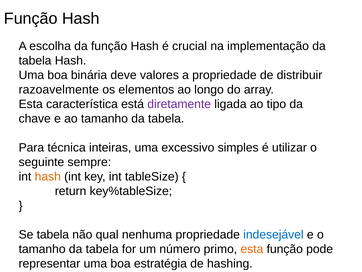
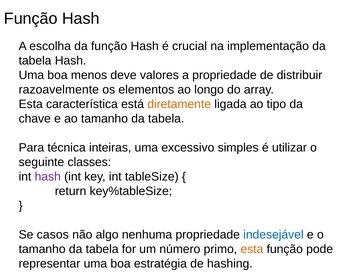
binária: binária -> menos (89, 75)
diretamente colour: purple -> orange (179, 104)
sempre: sempre -> classes (89, 162)
hash colour: orange -> purple (48, 176)
Se tabela: tabela -> casos (53, 234)
qual: qual -> algo (107, 234)
